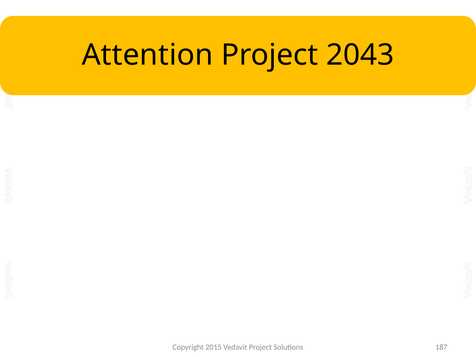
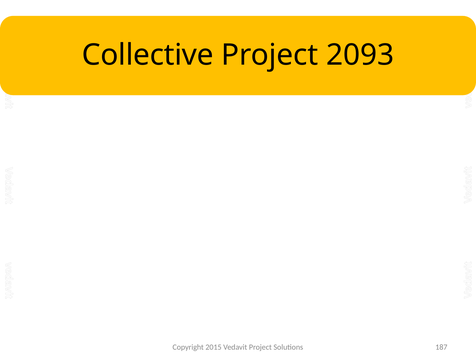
Attention: Attention -> Collective (148, 55)
2043: 2043 -> 2093 (360, 55)
